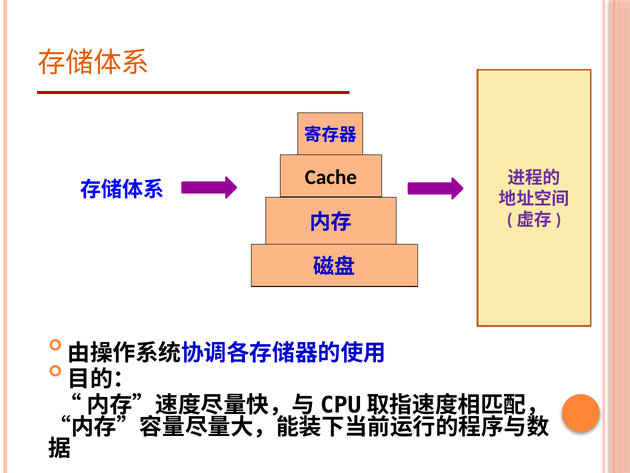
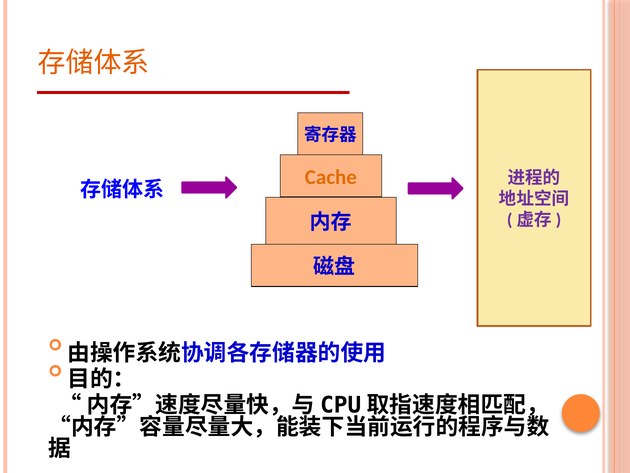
Cache colour: black -> orange (331, 177)
